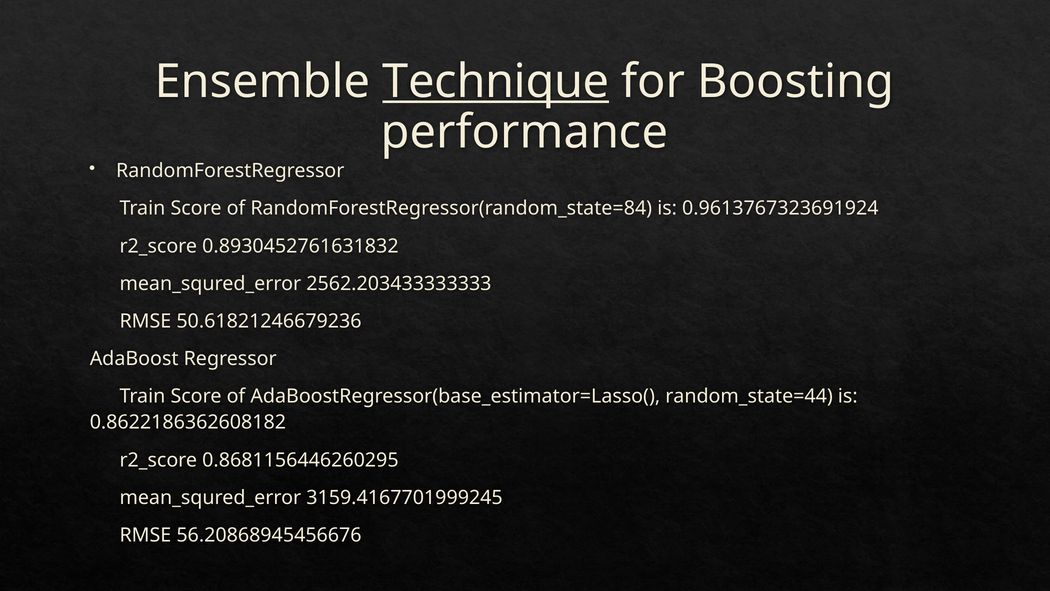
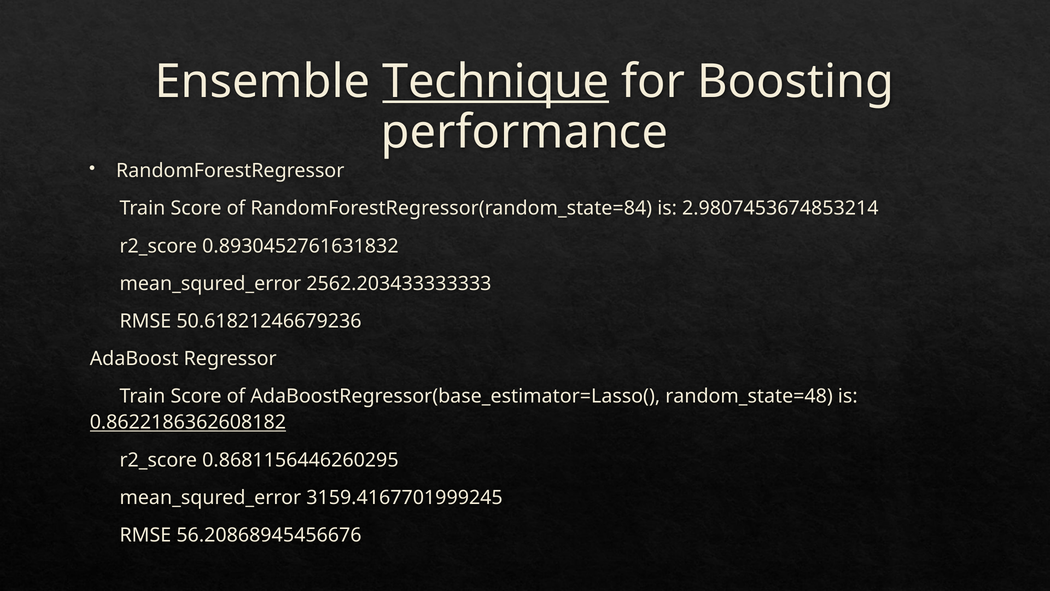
0.9613767323691924: 0.9613767323691924 -> 2.9807453674853214 (780, 208)
random_state=44: random_state=44 -> random_state=48 (749, 396)
0.8622186362608182 underline: none -> present (188, 422)
